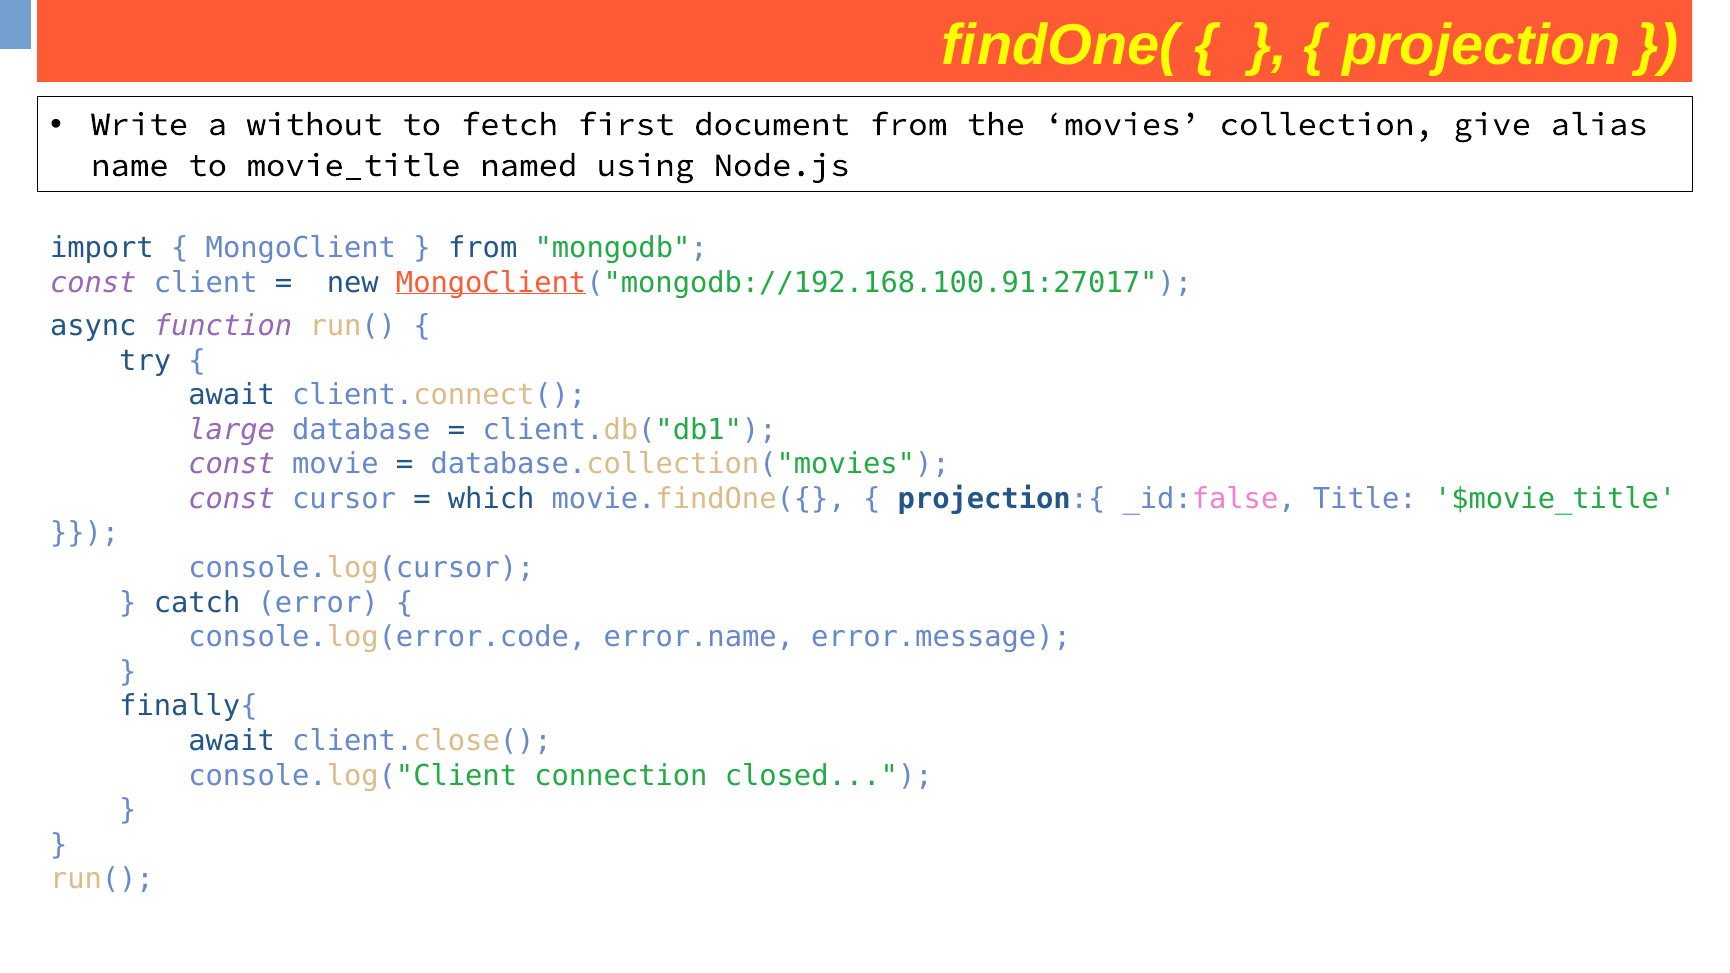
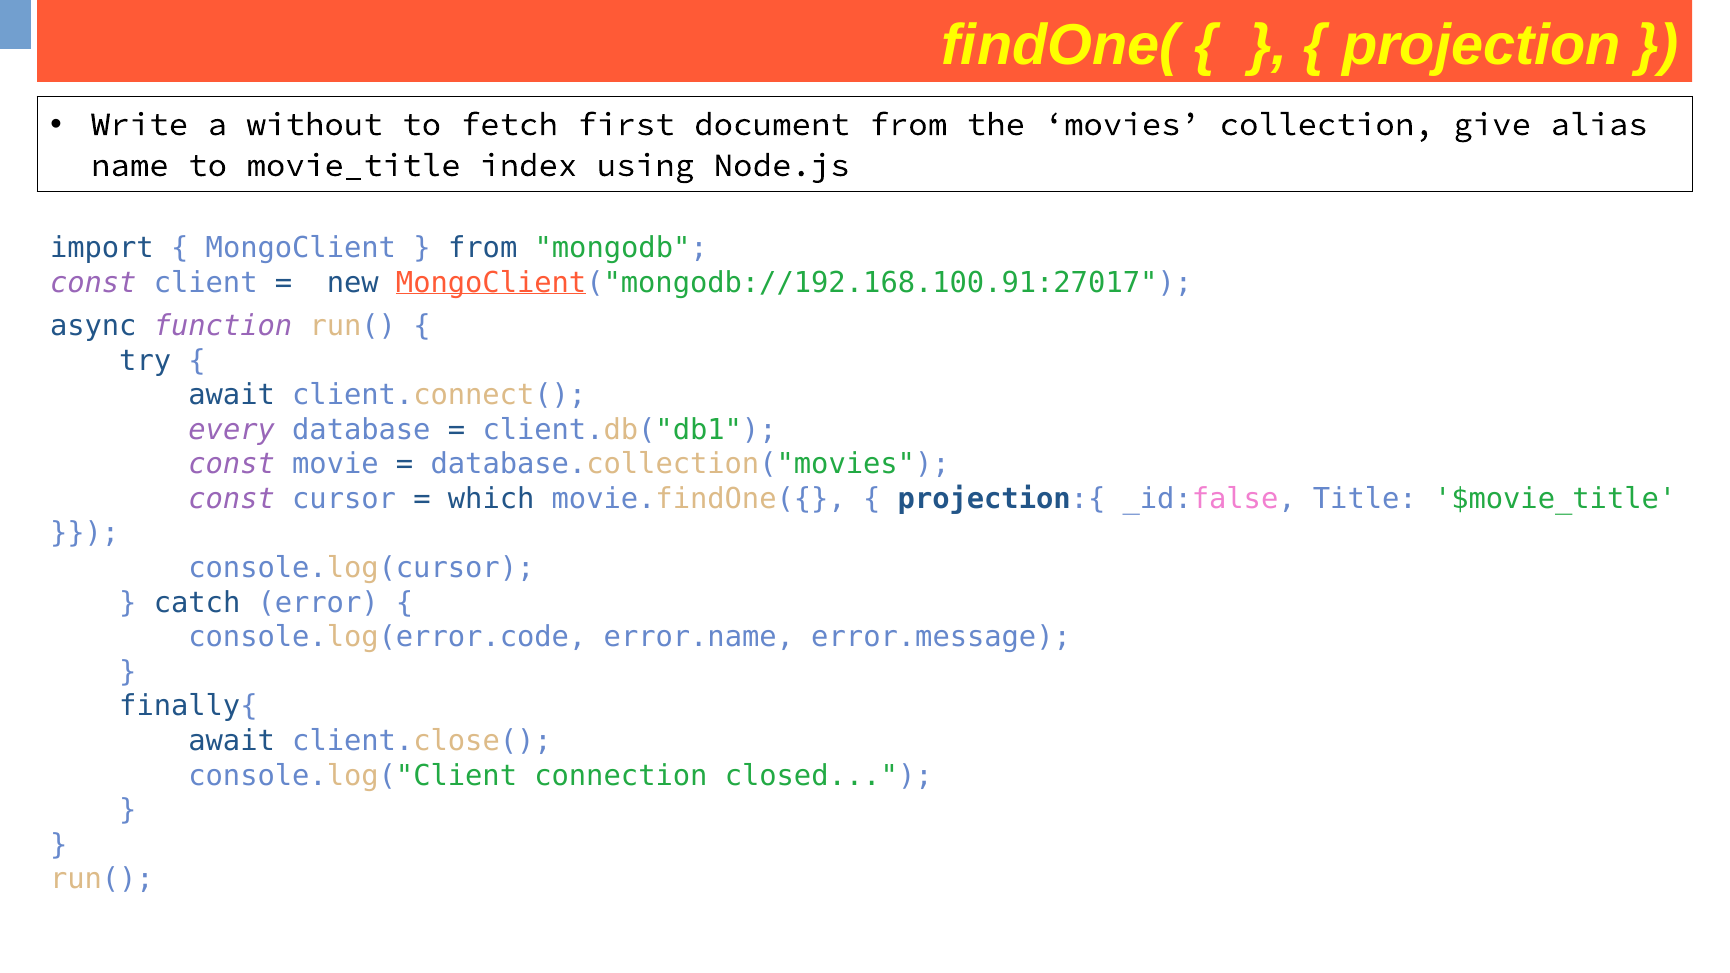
named: named -> index (529, 165)
large: large -> every (232, 430)
